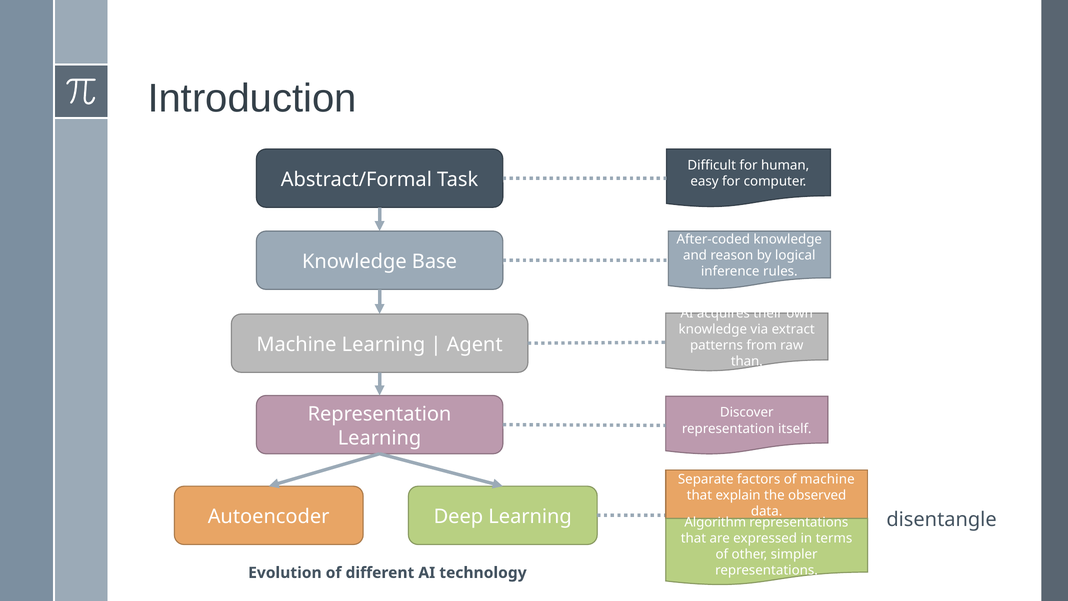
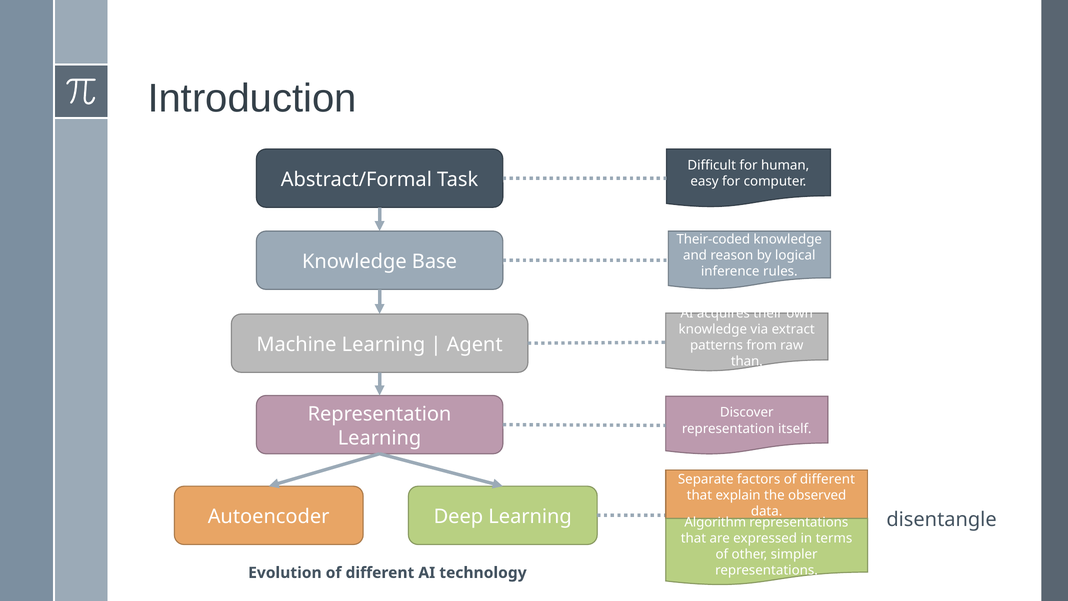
After-coded: After-coded -> Their-coded (713, 239)
factors of machine: machine -> different (827, 479)
